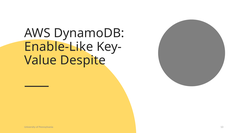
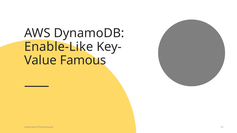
Despite: Despite -> Famous (83, 60)
